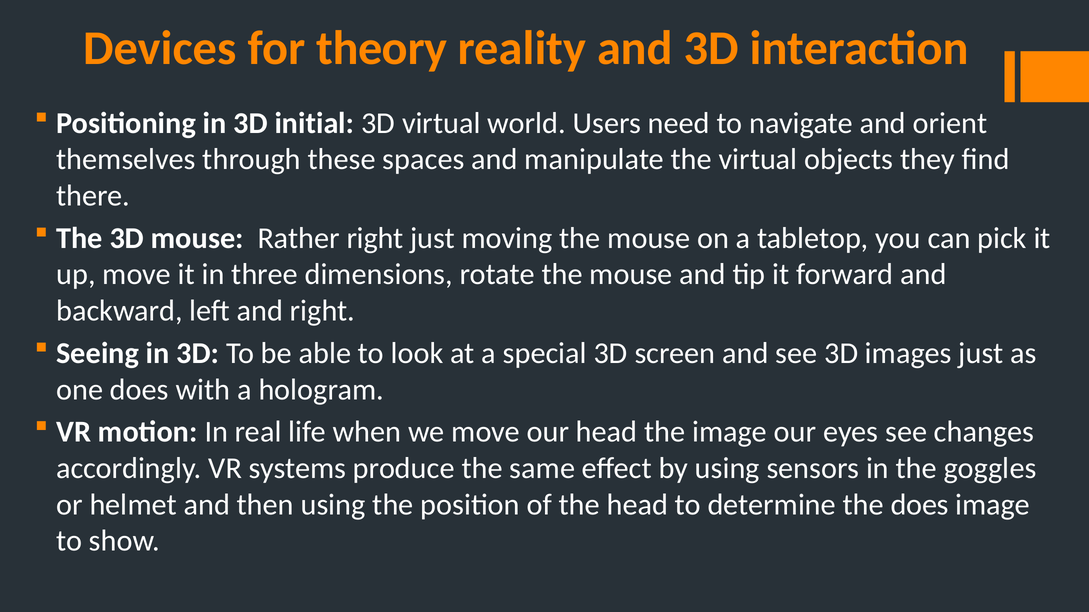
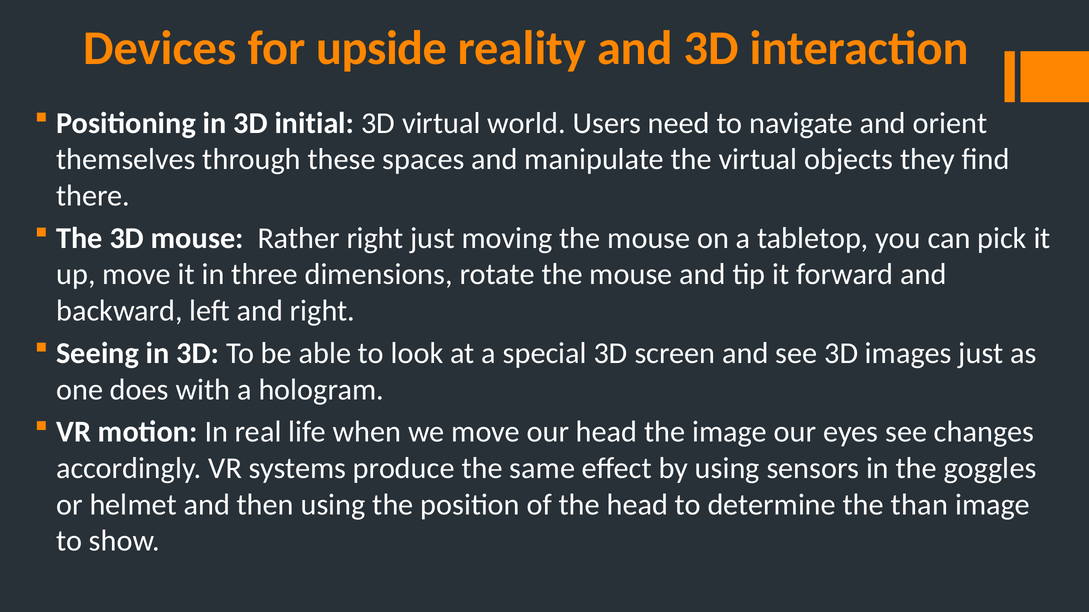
theory: theory -> upside (382, 48)
the does: does -> than (919, 505)
